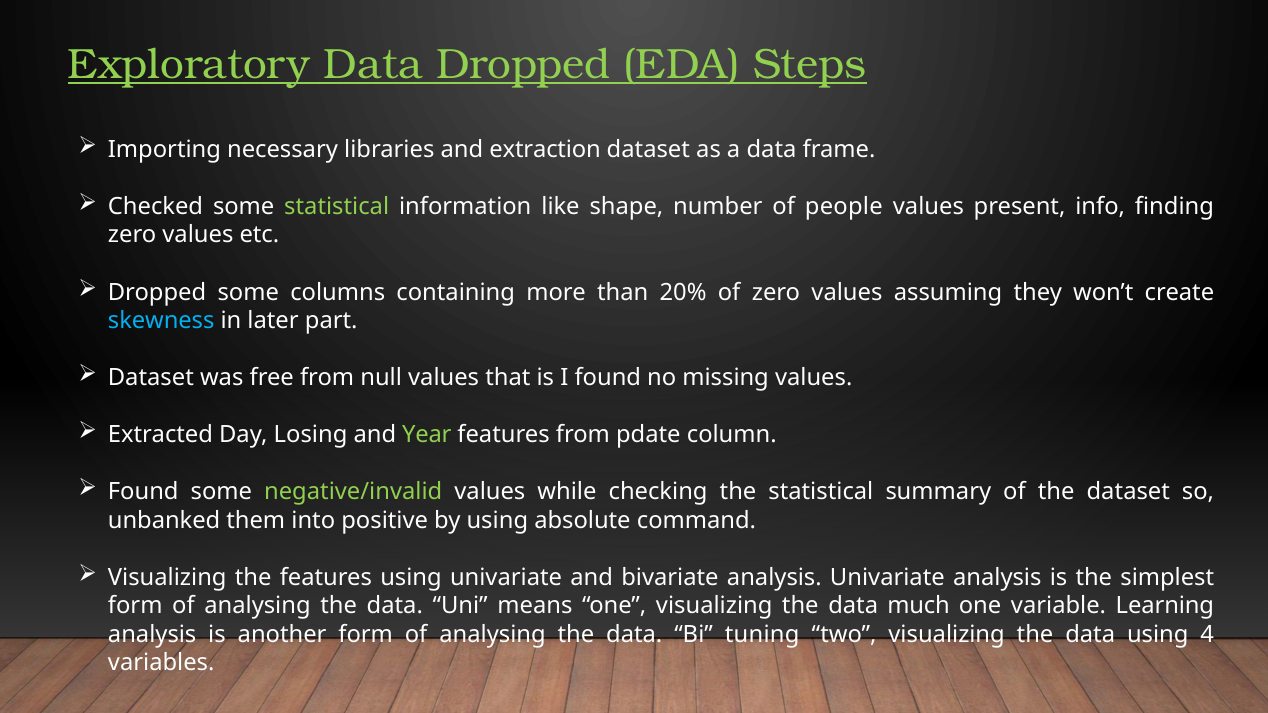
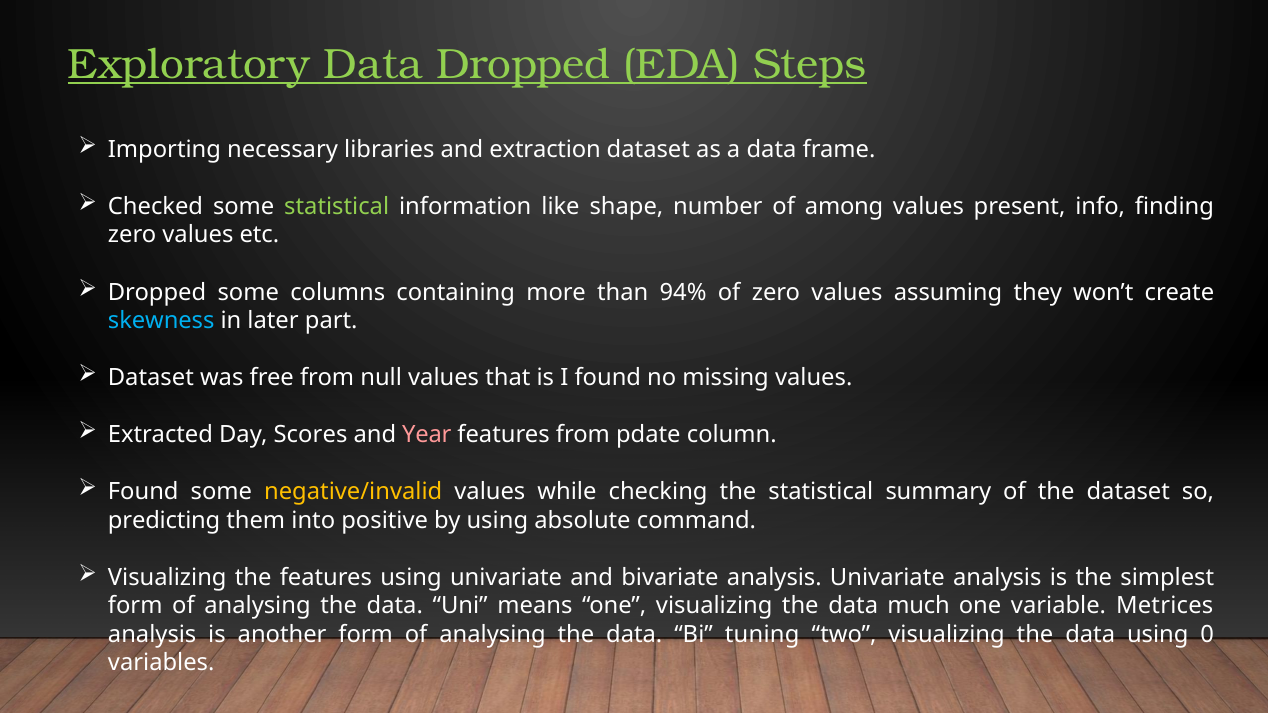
people: people -> among (844, 207)
20%: 20% -> 94% (683, 292)
Losing: Losing -> Scores (311, 435)
Year colour: light green -> pink (427, 435)
negative/invalid colour: light green -> yellow (353, 492)
unbanked: unbanked -> predicting (164, 521)
Learning: Learning -> Metrices (1165, 606)
4: 4 -> 0 (1207, 635)
